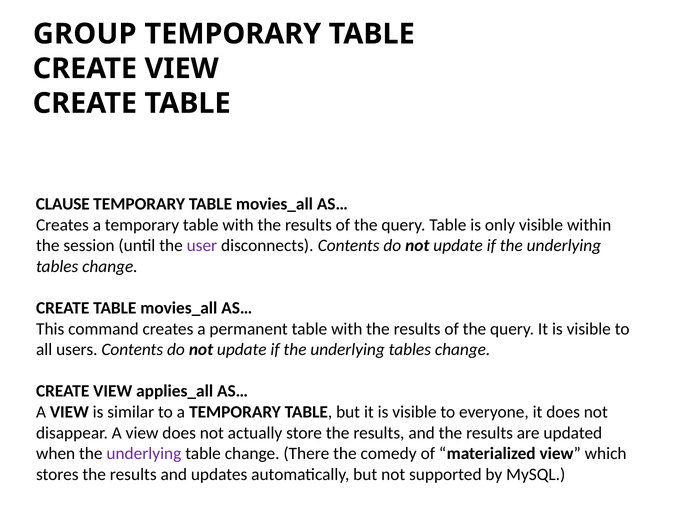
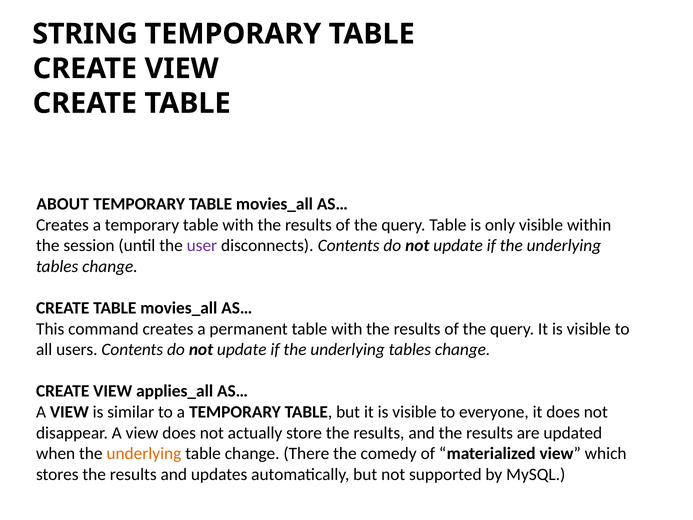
GROUP: GROUP -> STRING (85, 34)
CLAUSE: CLAUSE -> ABOUT (63, 204)
underlying colour: purple -> orange (144, 453)
